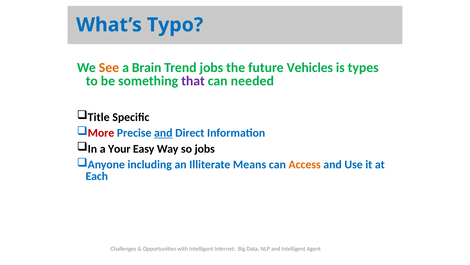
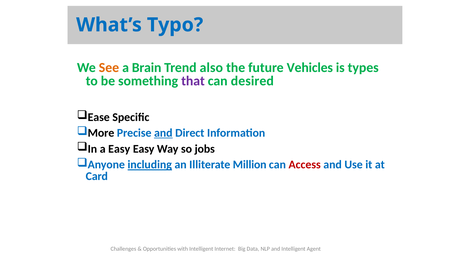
Trend jobs: jobs -> also (211, 68)
needed: needed -> desired (252, 81)
Title: Title -> Ease (99, 117)
More colour: red -> black (101, 133)
a Your: Your -> Easy (119, 149)
including underline: none -> present (150, 164)
Means: Means -> Million (250, 164)
Access colour: orange -> red (305, 164)
Each: Each -> Card (97, 176)
